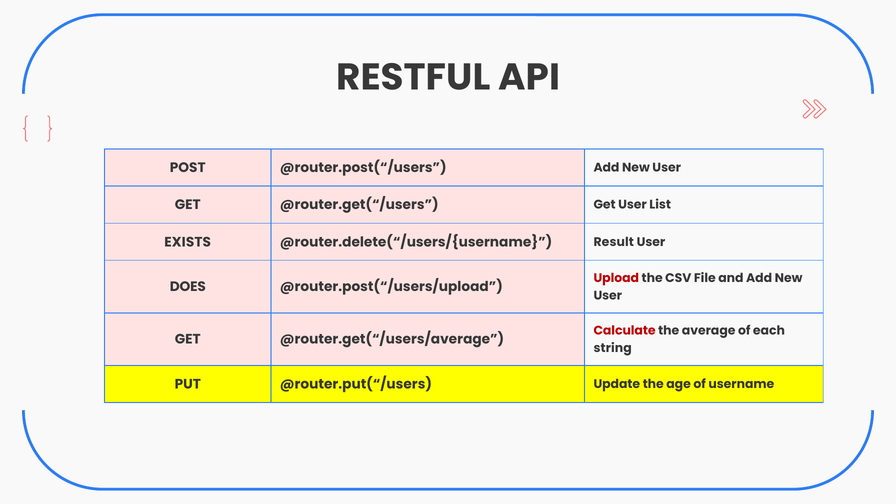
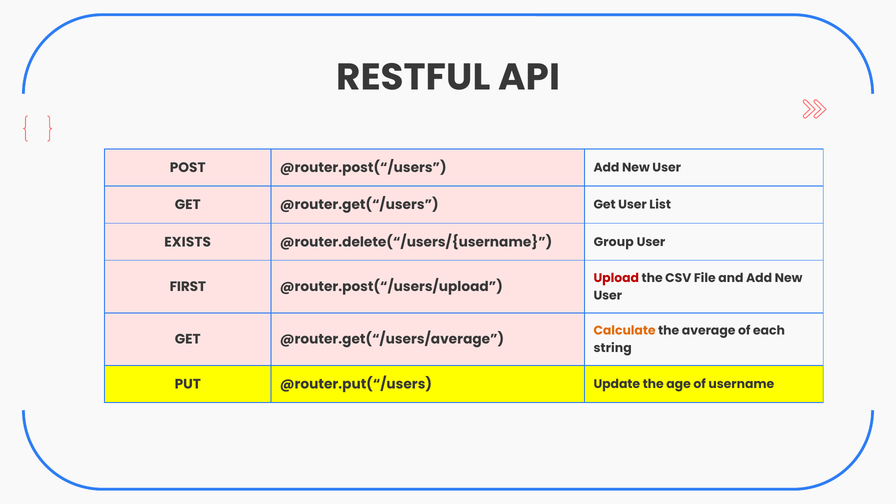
Result: Result -> Group (614, 242)
DOES: DOES -> FIRST (188, 287)
Calculate colour: red -> orange (625, 331)
